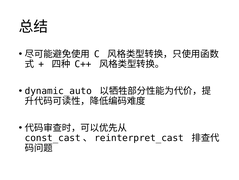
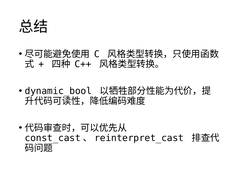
dynamic_auto: dynamic_auto -> dynamic_bool (58, 91)
